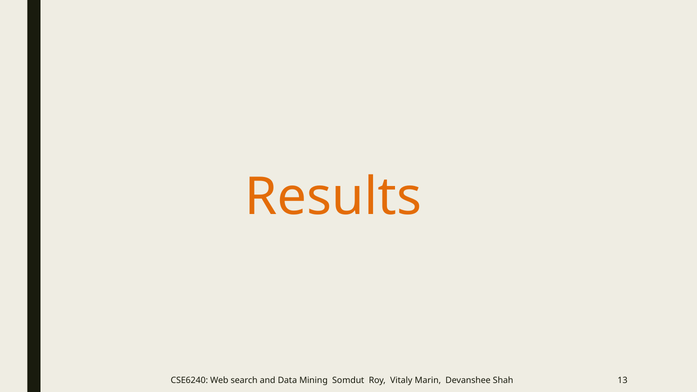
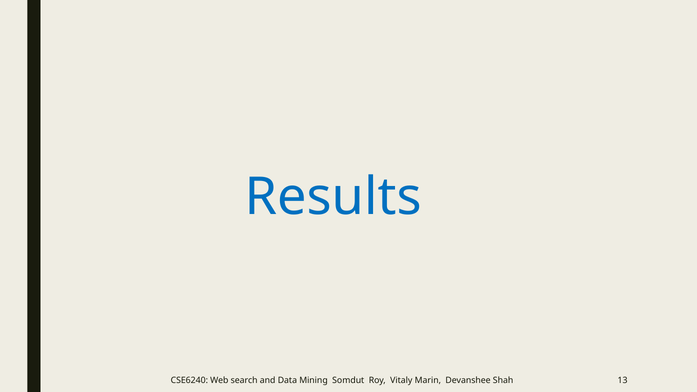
Results colour: orange -> blue (333, 197)
